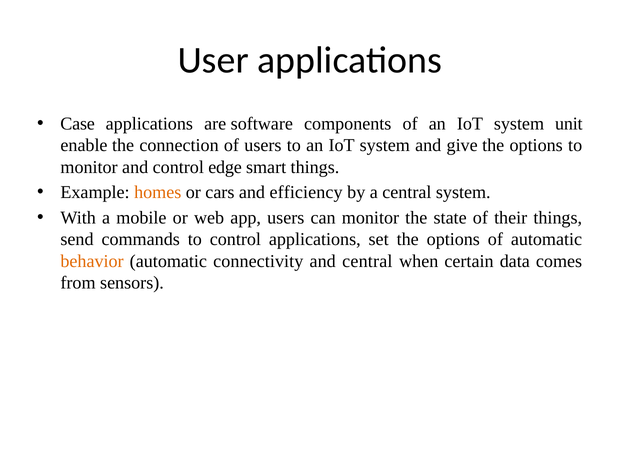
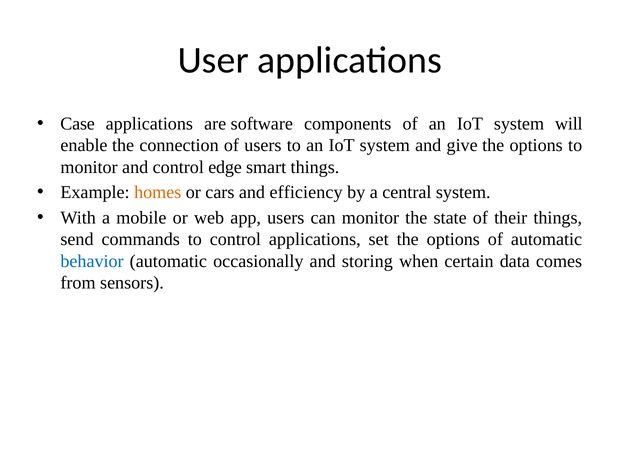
unit: unit -> will (569, 124)
behavior colour: orange -> blue (92, 261)
connectivity: connectivity -> occasionally (258, 261)
and central: central -> storing (367, 261)
